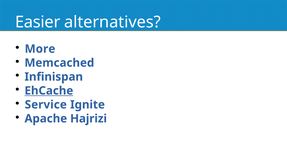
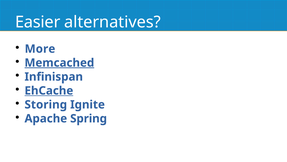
Memcached underline: none -> present (59, 63)
Service: Service -> Storing (46, 104)
Hajrizi: Hajrizi -> Spring (89, 118)
